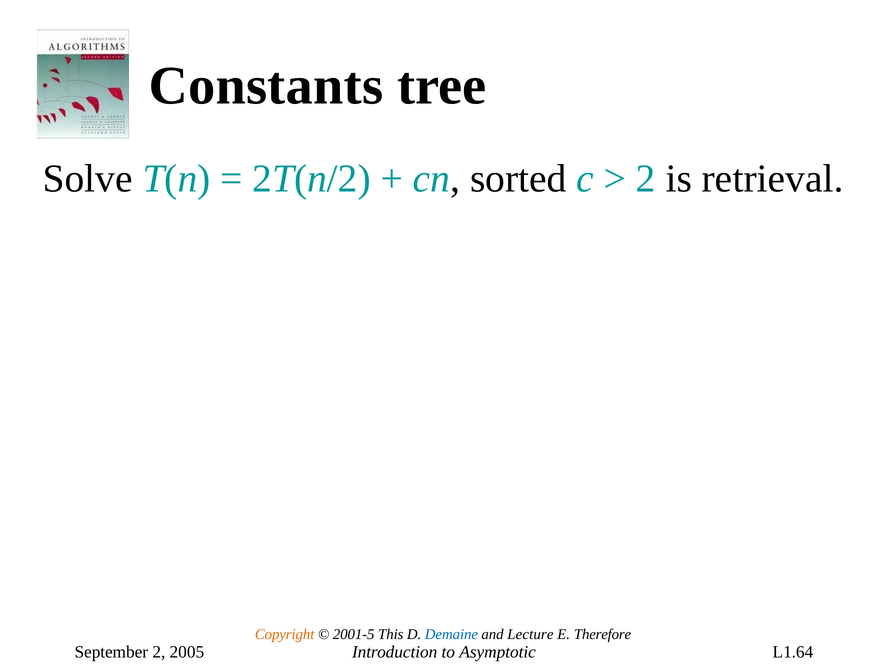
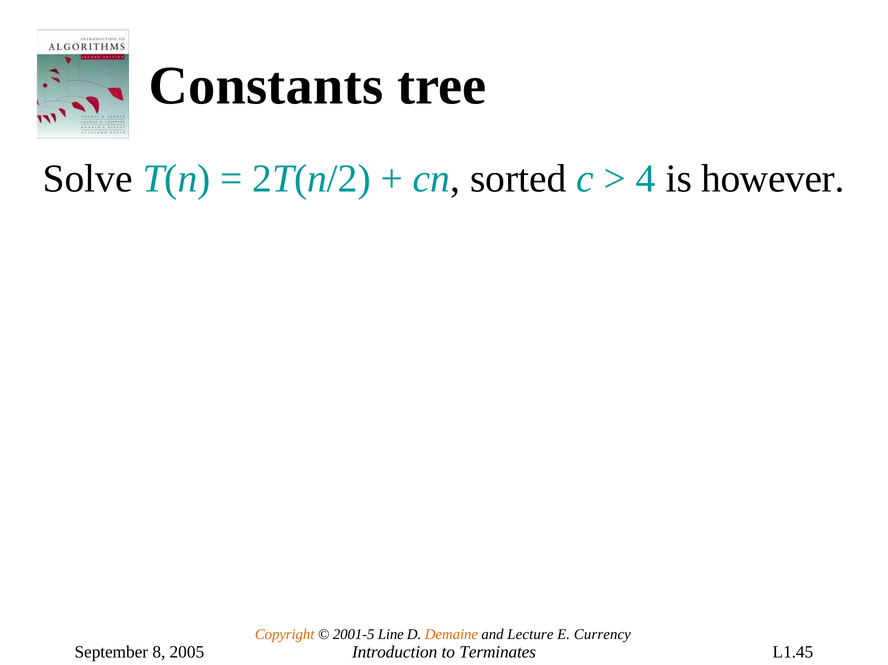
2: 2 -> 4 (646, 179)
retrieval: retrieval -> however (773, 179)
This: This -> Line (391, 634)
Demaine colour: blue -> orange (451, 634)
Therefore: Therefore -> Currency (602, 634)
September 2: 2 -> 8 (159, 652)
Asymptotic: Asymptotic -> Terminates (498, 652)
L1.64: L1.64 -> L1.45 (793, 652)
